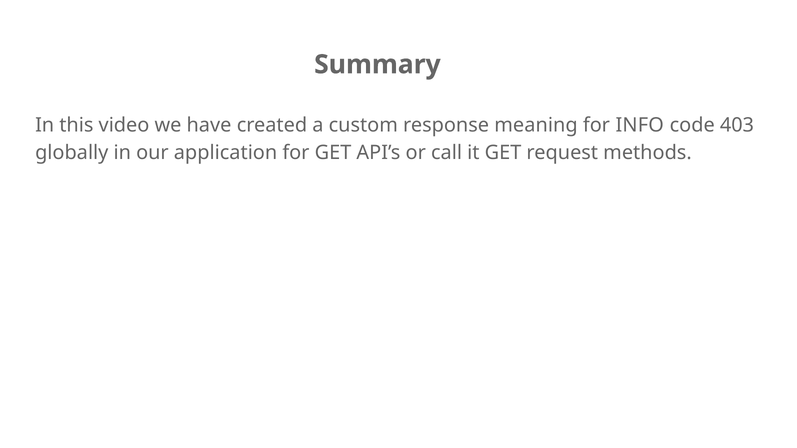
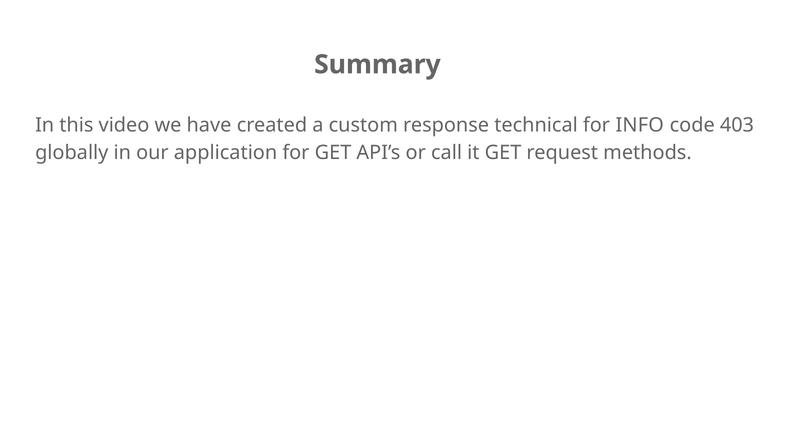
meaning: meaning -> technical (536, 125)
